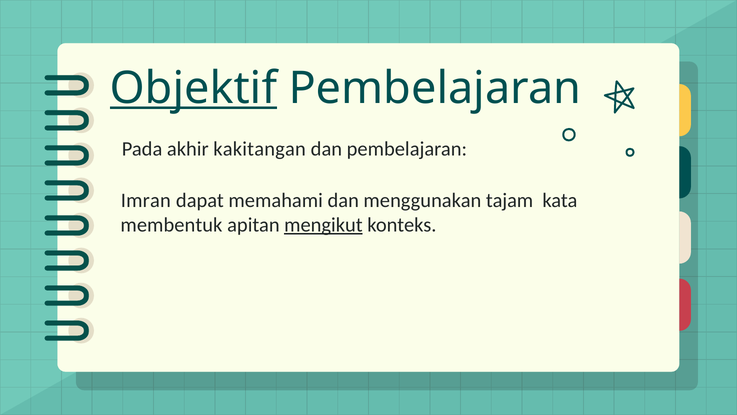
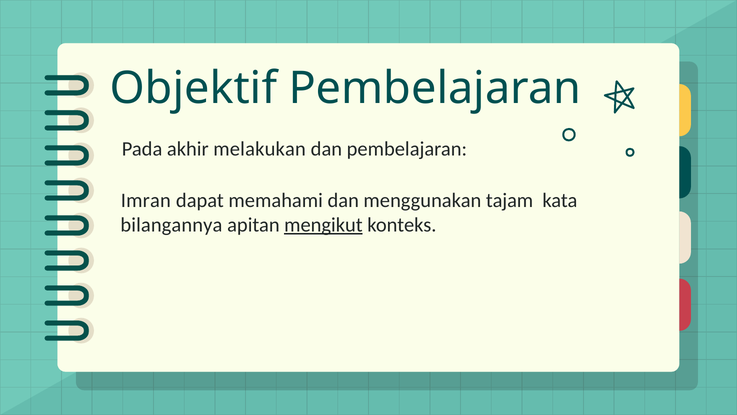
Objektif underline: present -> none (193, 88)
kakitangan: kakitangan -> melakukan (260, 149)
membentuk: membentuk -> bilangannya (171, 225)
